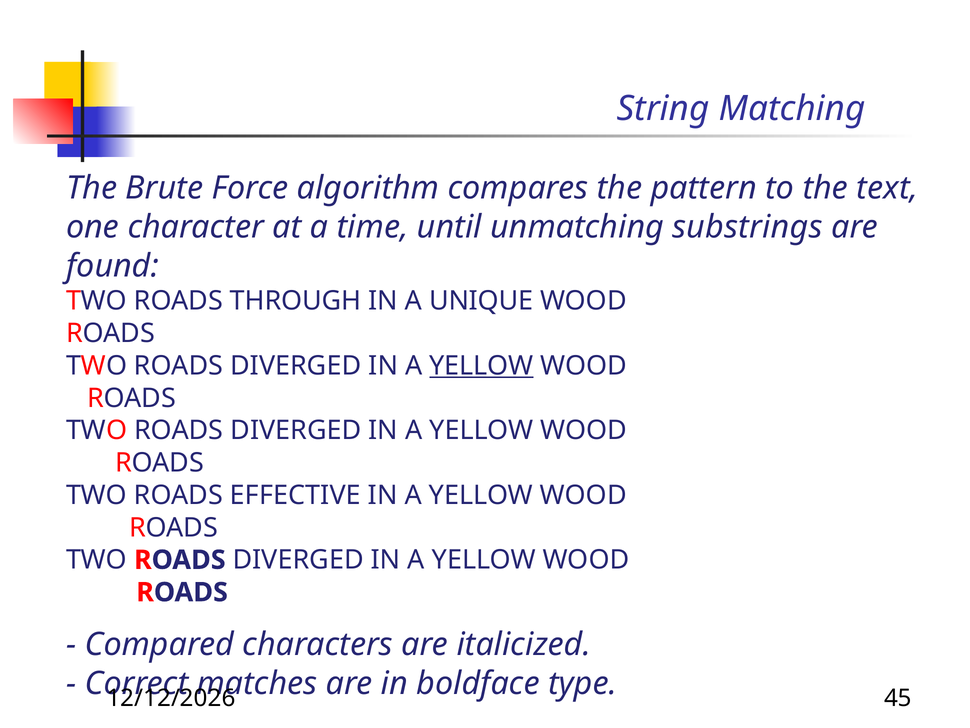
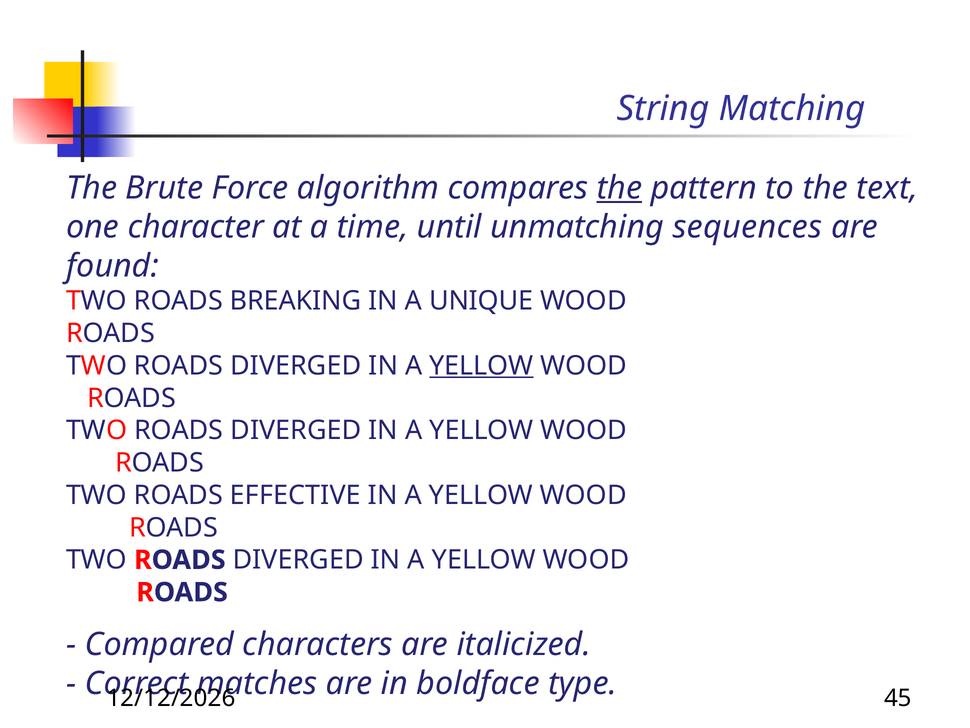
the underline: none -> present (619, 188)
substrings: substrings -> sequences (747, 227)
THROUGH: THROUGH -> BREAKING (296, 301)
